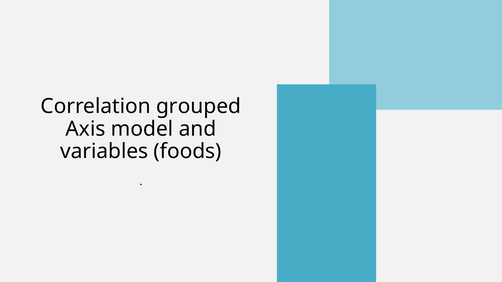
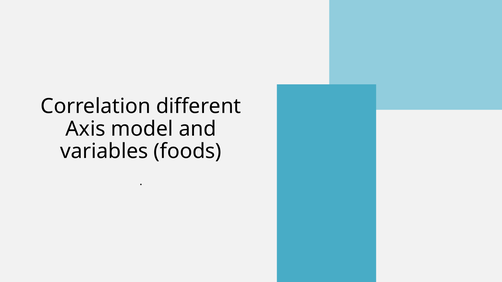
grouped: grouped -> different (199, 106)
